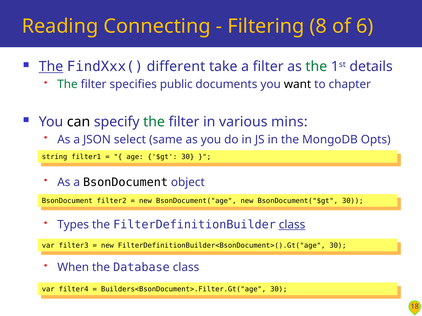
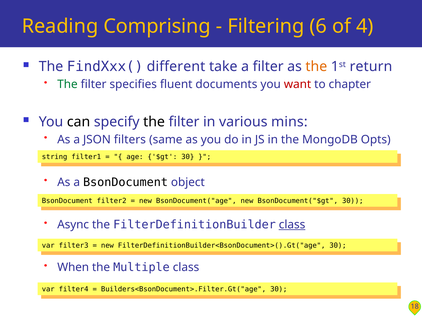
Connecting: Connecting -> Comprising (157, 26)
8: 8 -> 6 (318, 26)
6: 6 -> 4 (365, 26)
The underline: present -> none (51, 67)
the colour: green -> orange (316, 67)
details: details -> return (371, 67)
public: public -> fluent (176, 84)
want colour: black -> red (298, 84)
the colour: green -> black (154, 122)
select: select -> filters (130, 140)
Types: Types -> Async (73, 225)
Database: Database -> Multiple (141, 268)
